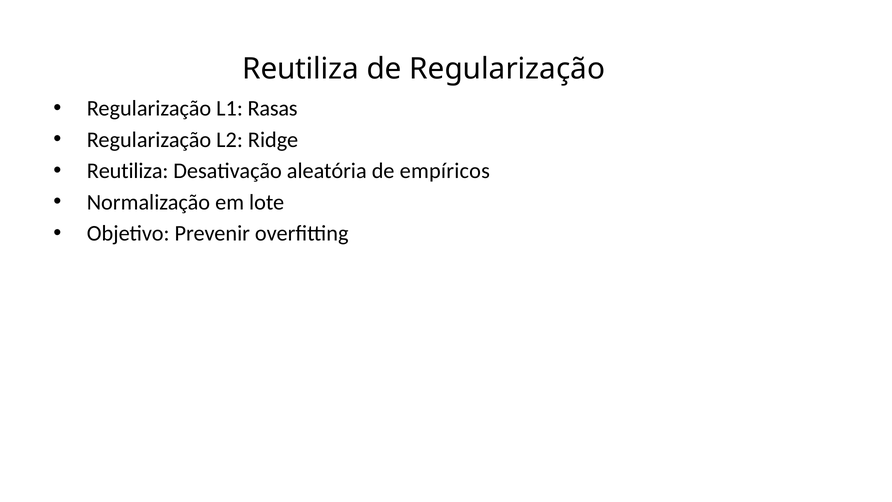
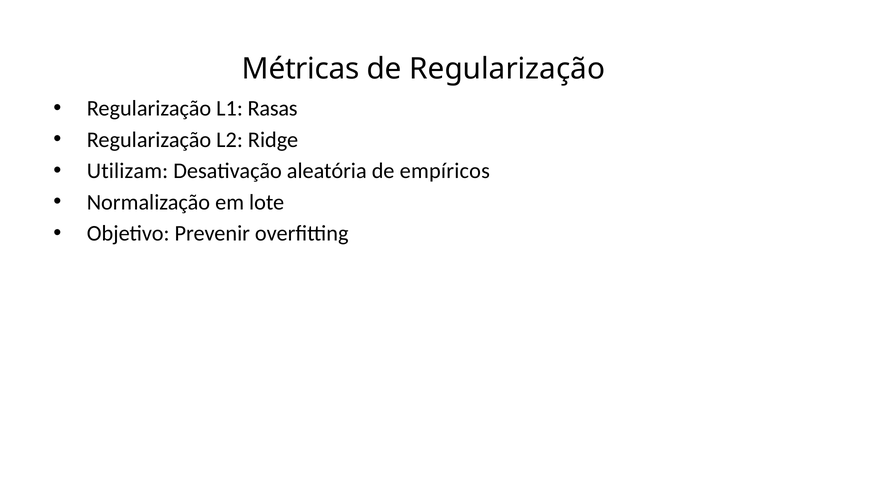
Reutiliza: Reutiliza -> Métricas (301, 69)
Reutiliza: Reutiliza -> Utilizam (128, 171)
